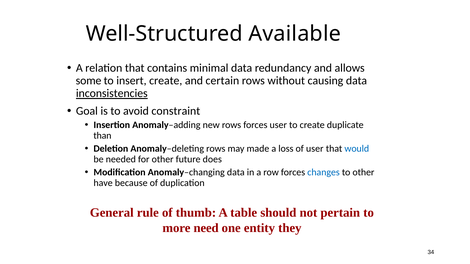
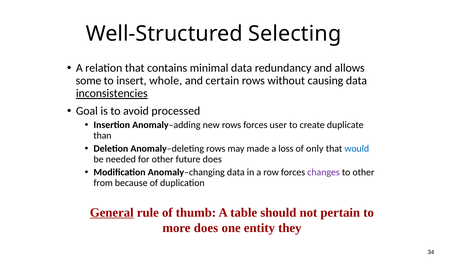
Available: Available -> Selecting (295, 34)
insert create: create -> whole (166, 81)
constraint: constraint -> processed (176, 111)
of user: user -> only (315, 149)
changes colour: blue -> purple (324, 172)
have: have -> from (103, 183)
General underline: none -> present (112, 213)
more need: need -> does (206, 228)
